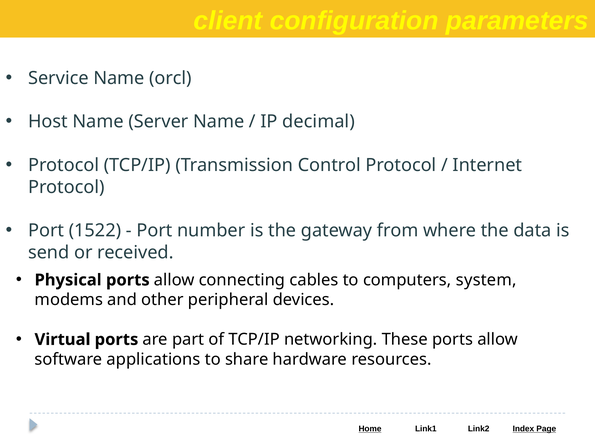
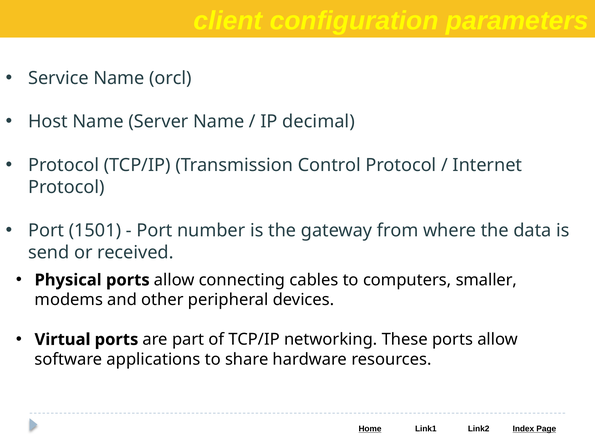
1522: 1522 -> 1501 (95, 231)
system: system -> smaller (486, 280)
